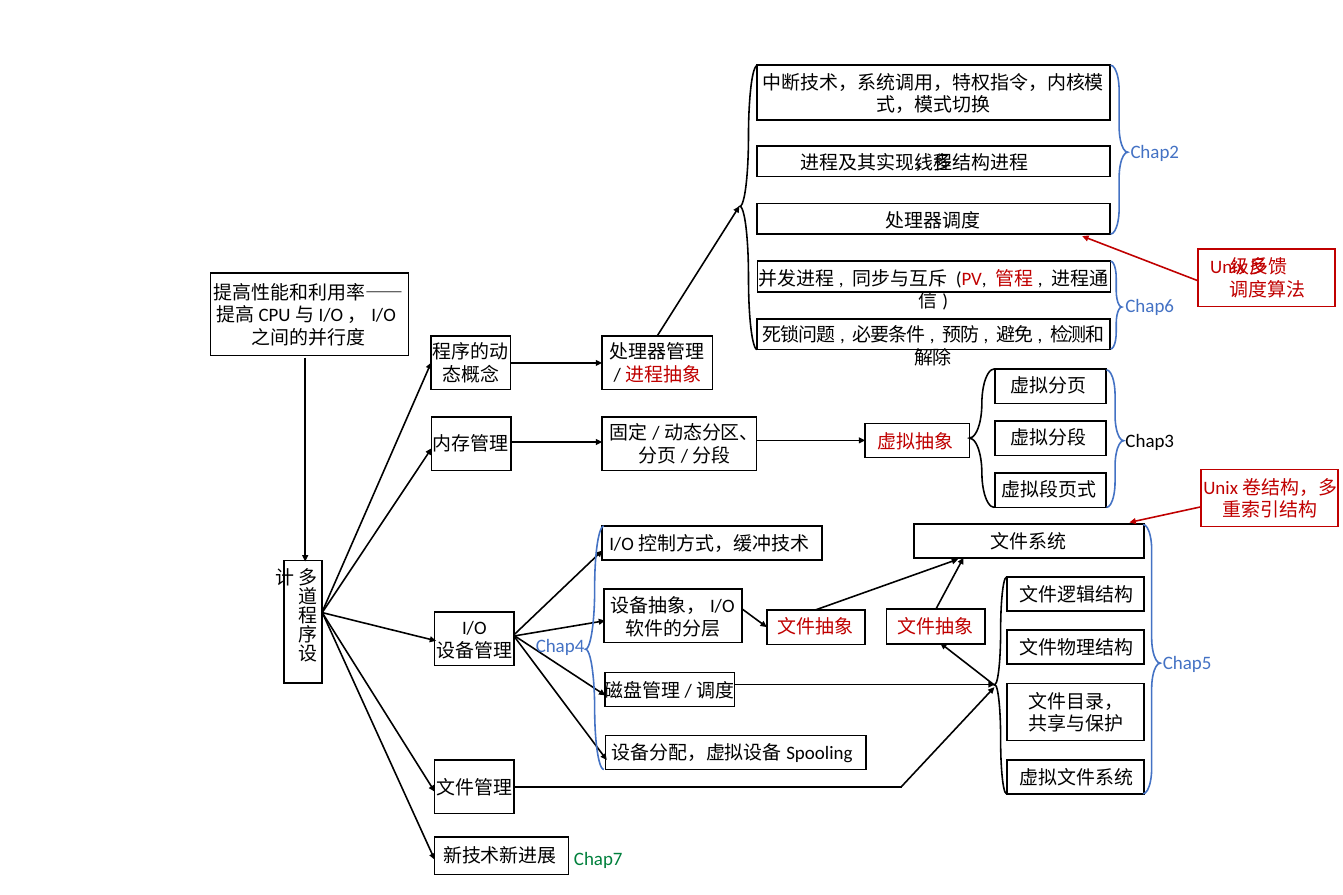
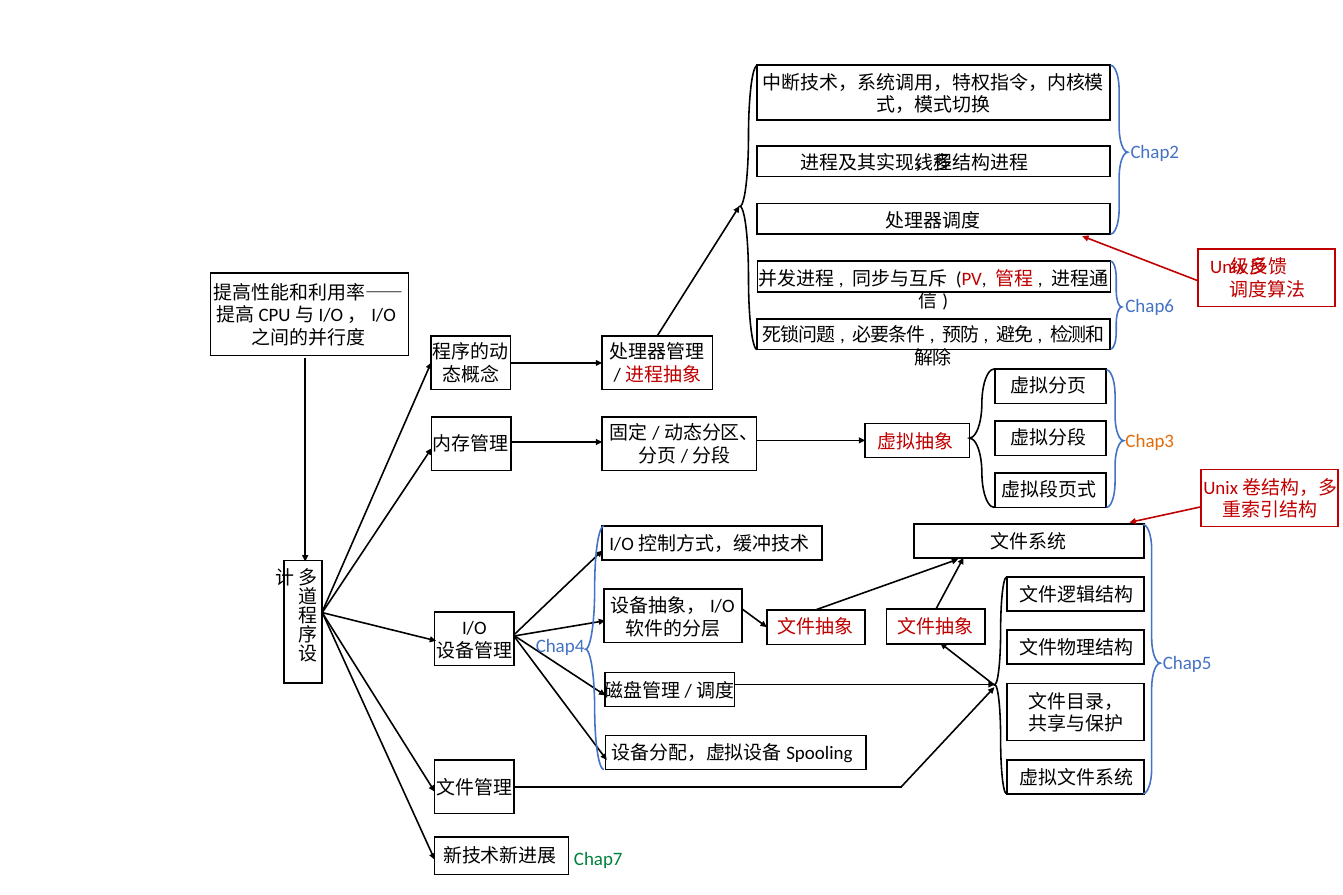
Chap3 colour: black -> orange (1150, 441)
